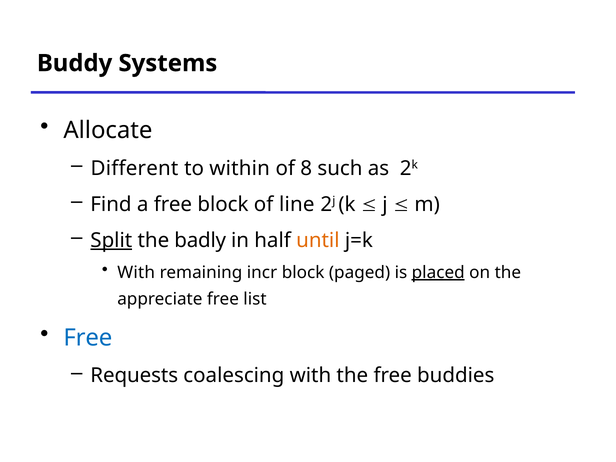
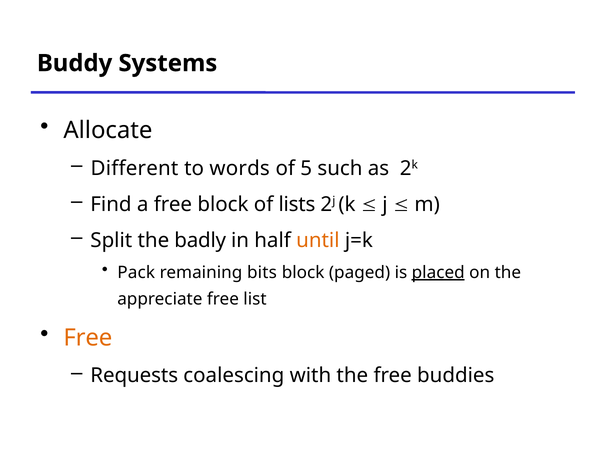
within: within -> words (240, 168)
8: 8 -> 5 (306, 168)
line: line -> lists (297, 204)
Split underline: present -> none (111, 240)
With: With -> Pack (136, 272)
incr: incr -> bits (262, 272)
Free colour: blue -> orange (88, 338)
